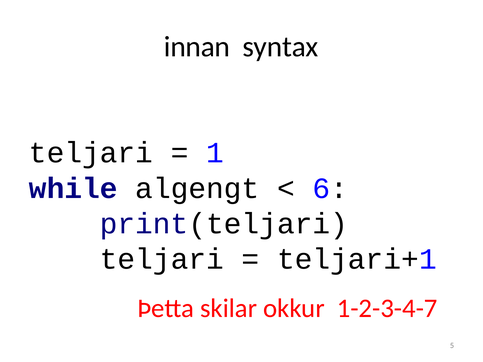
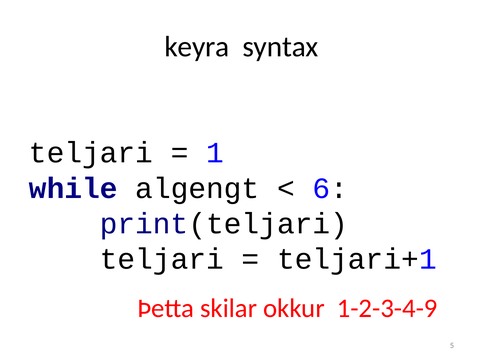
innan: innan -> keyra (197, 47)
1-2-3-4-7: 1-2-3-4-7 -> 1-2-3-4-9 (387, 309)
